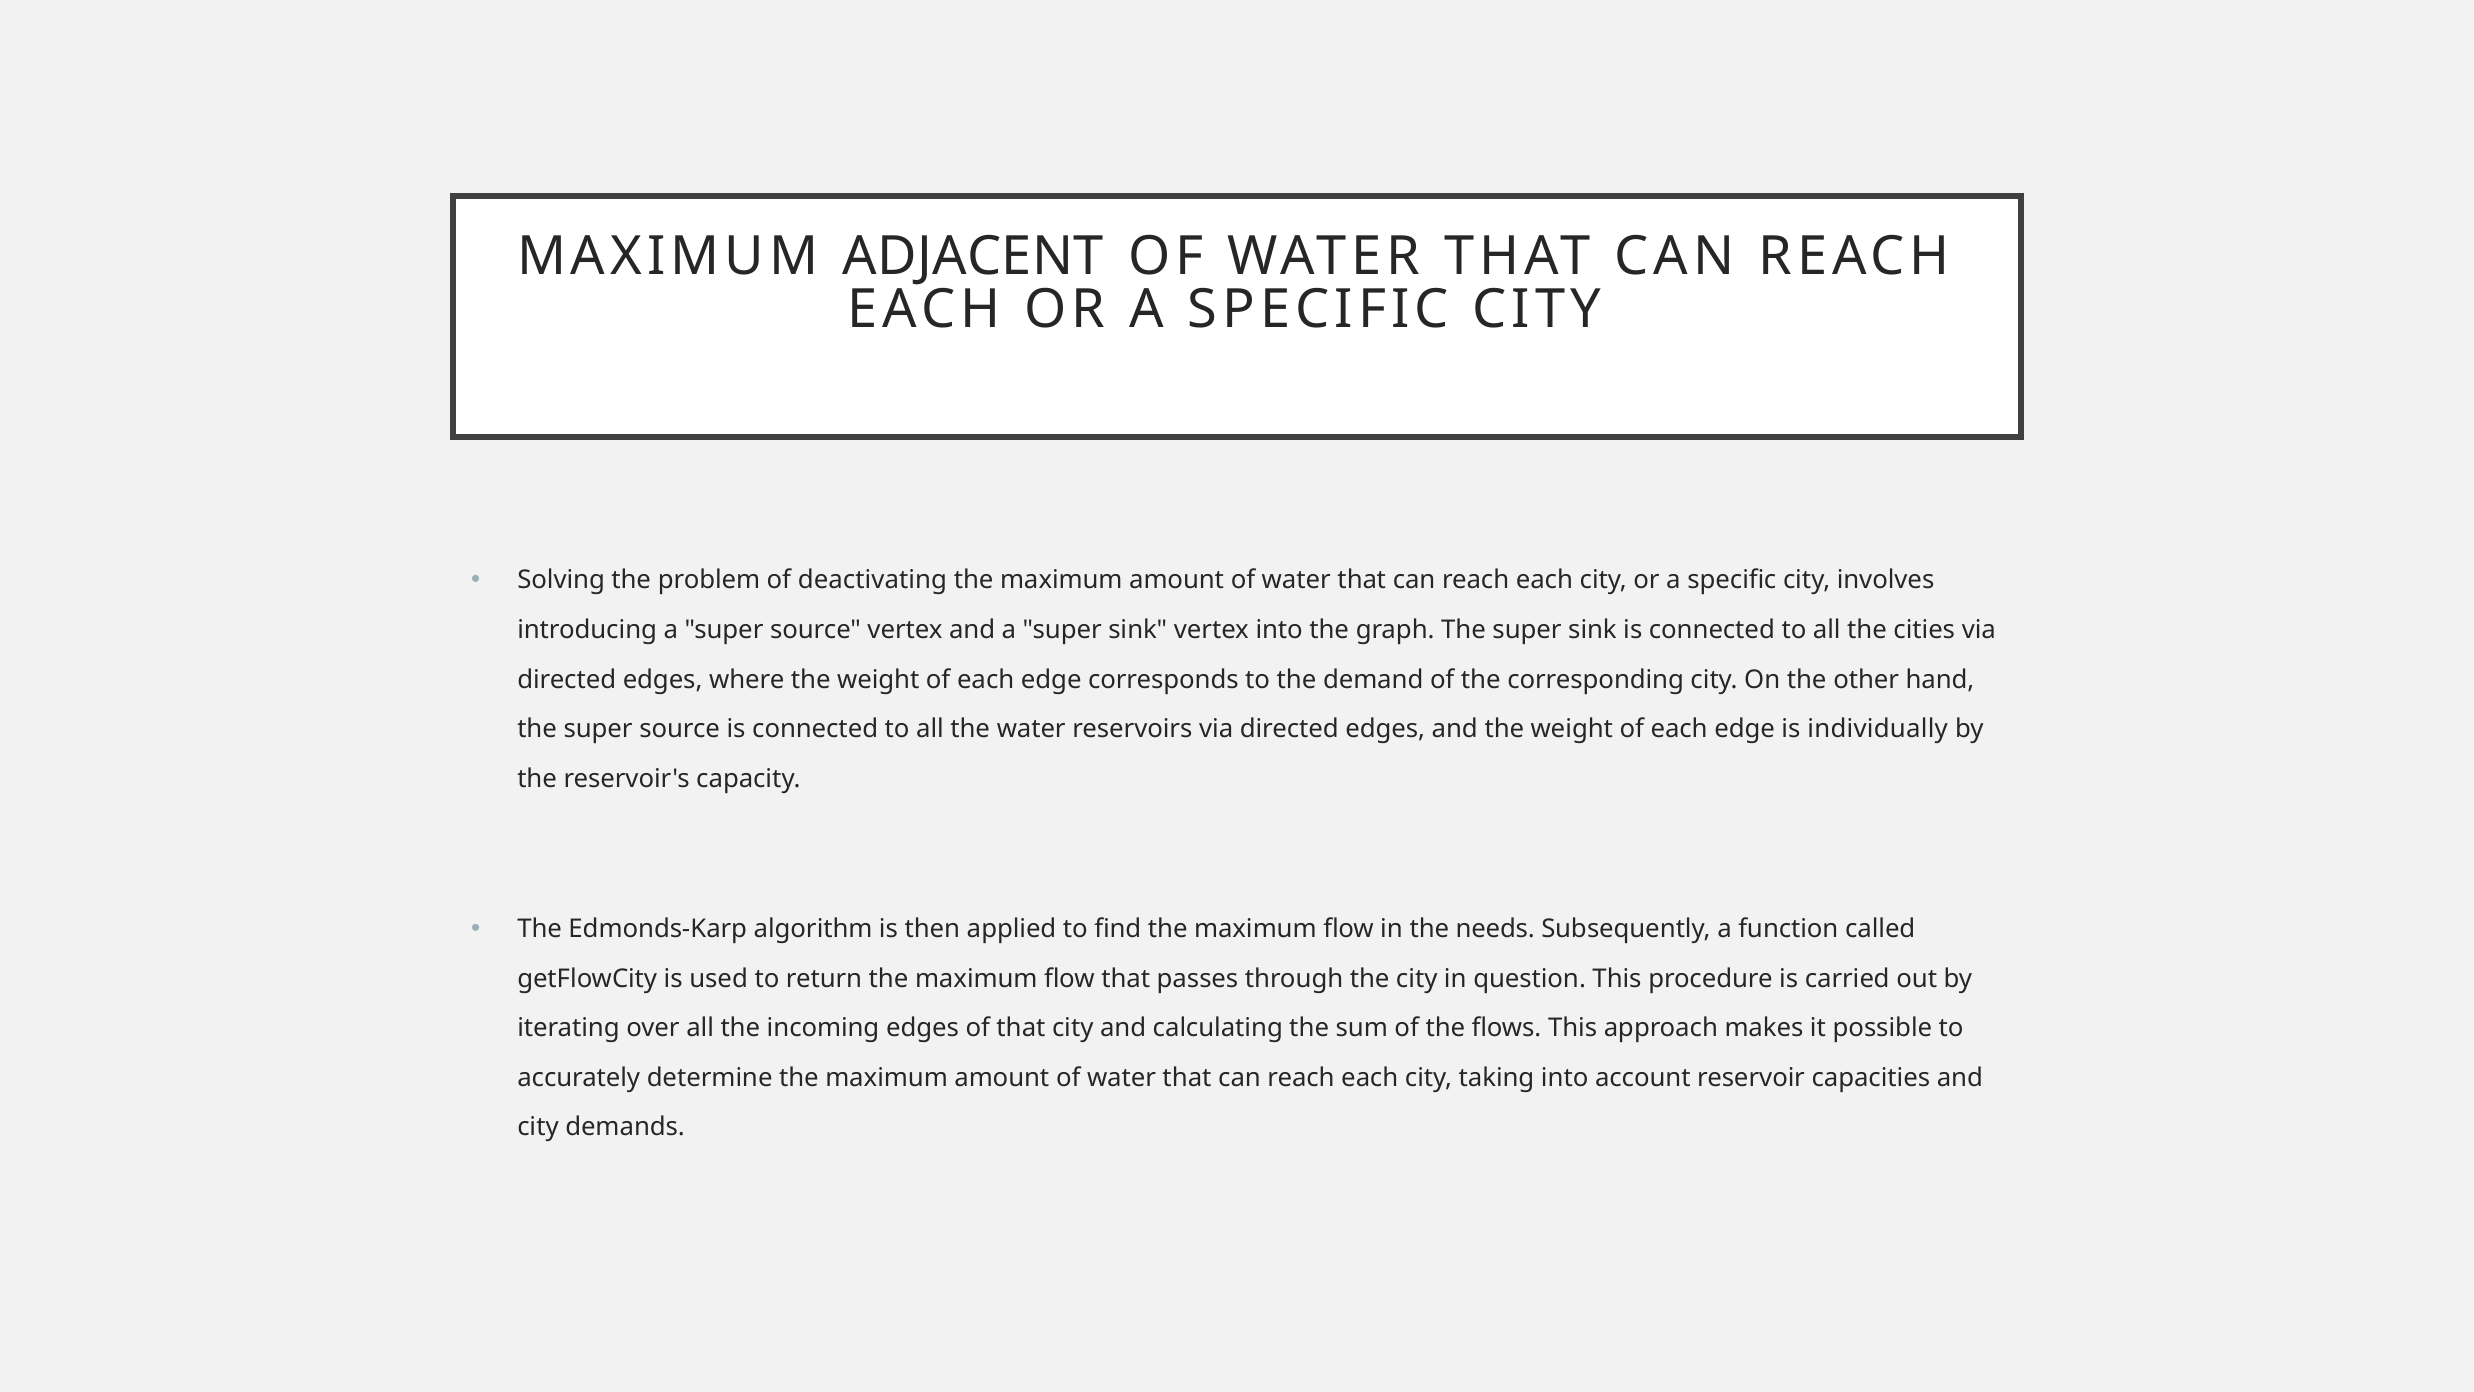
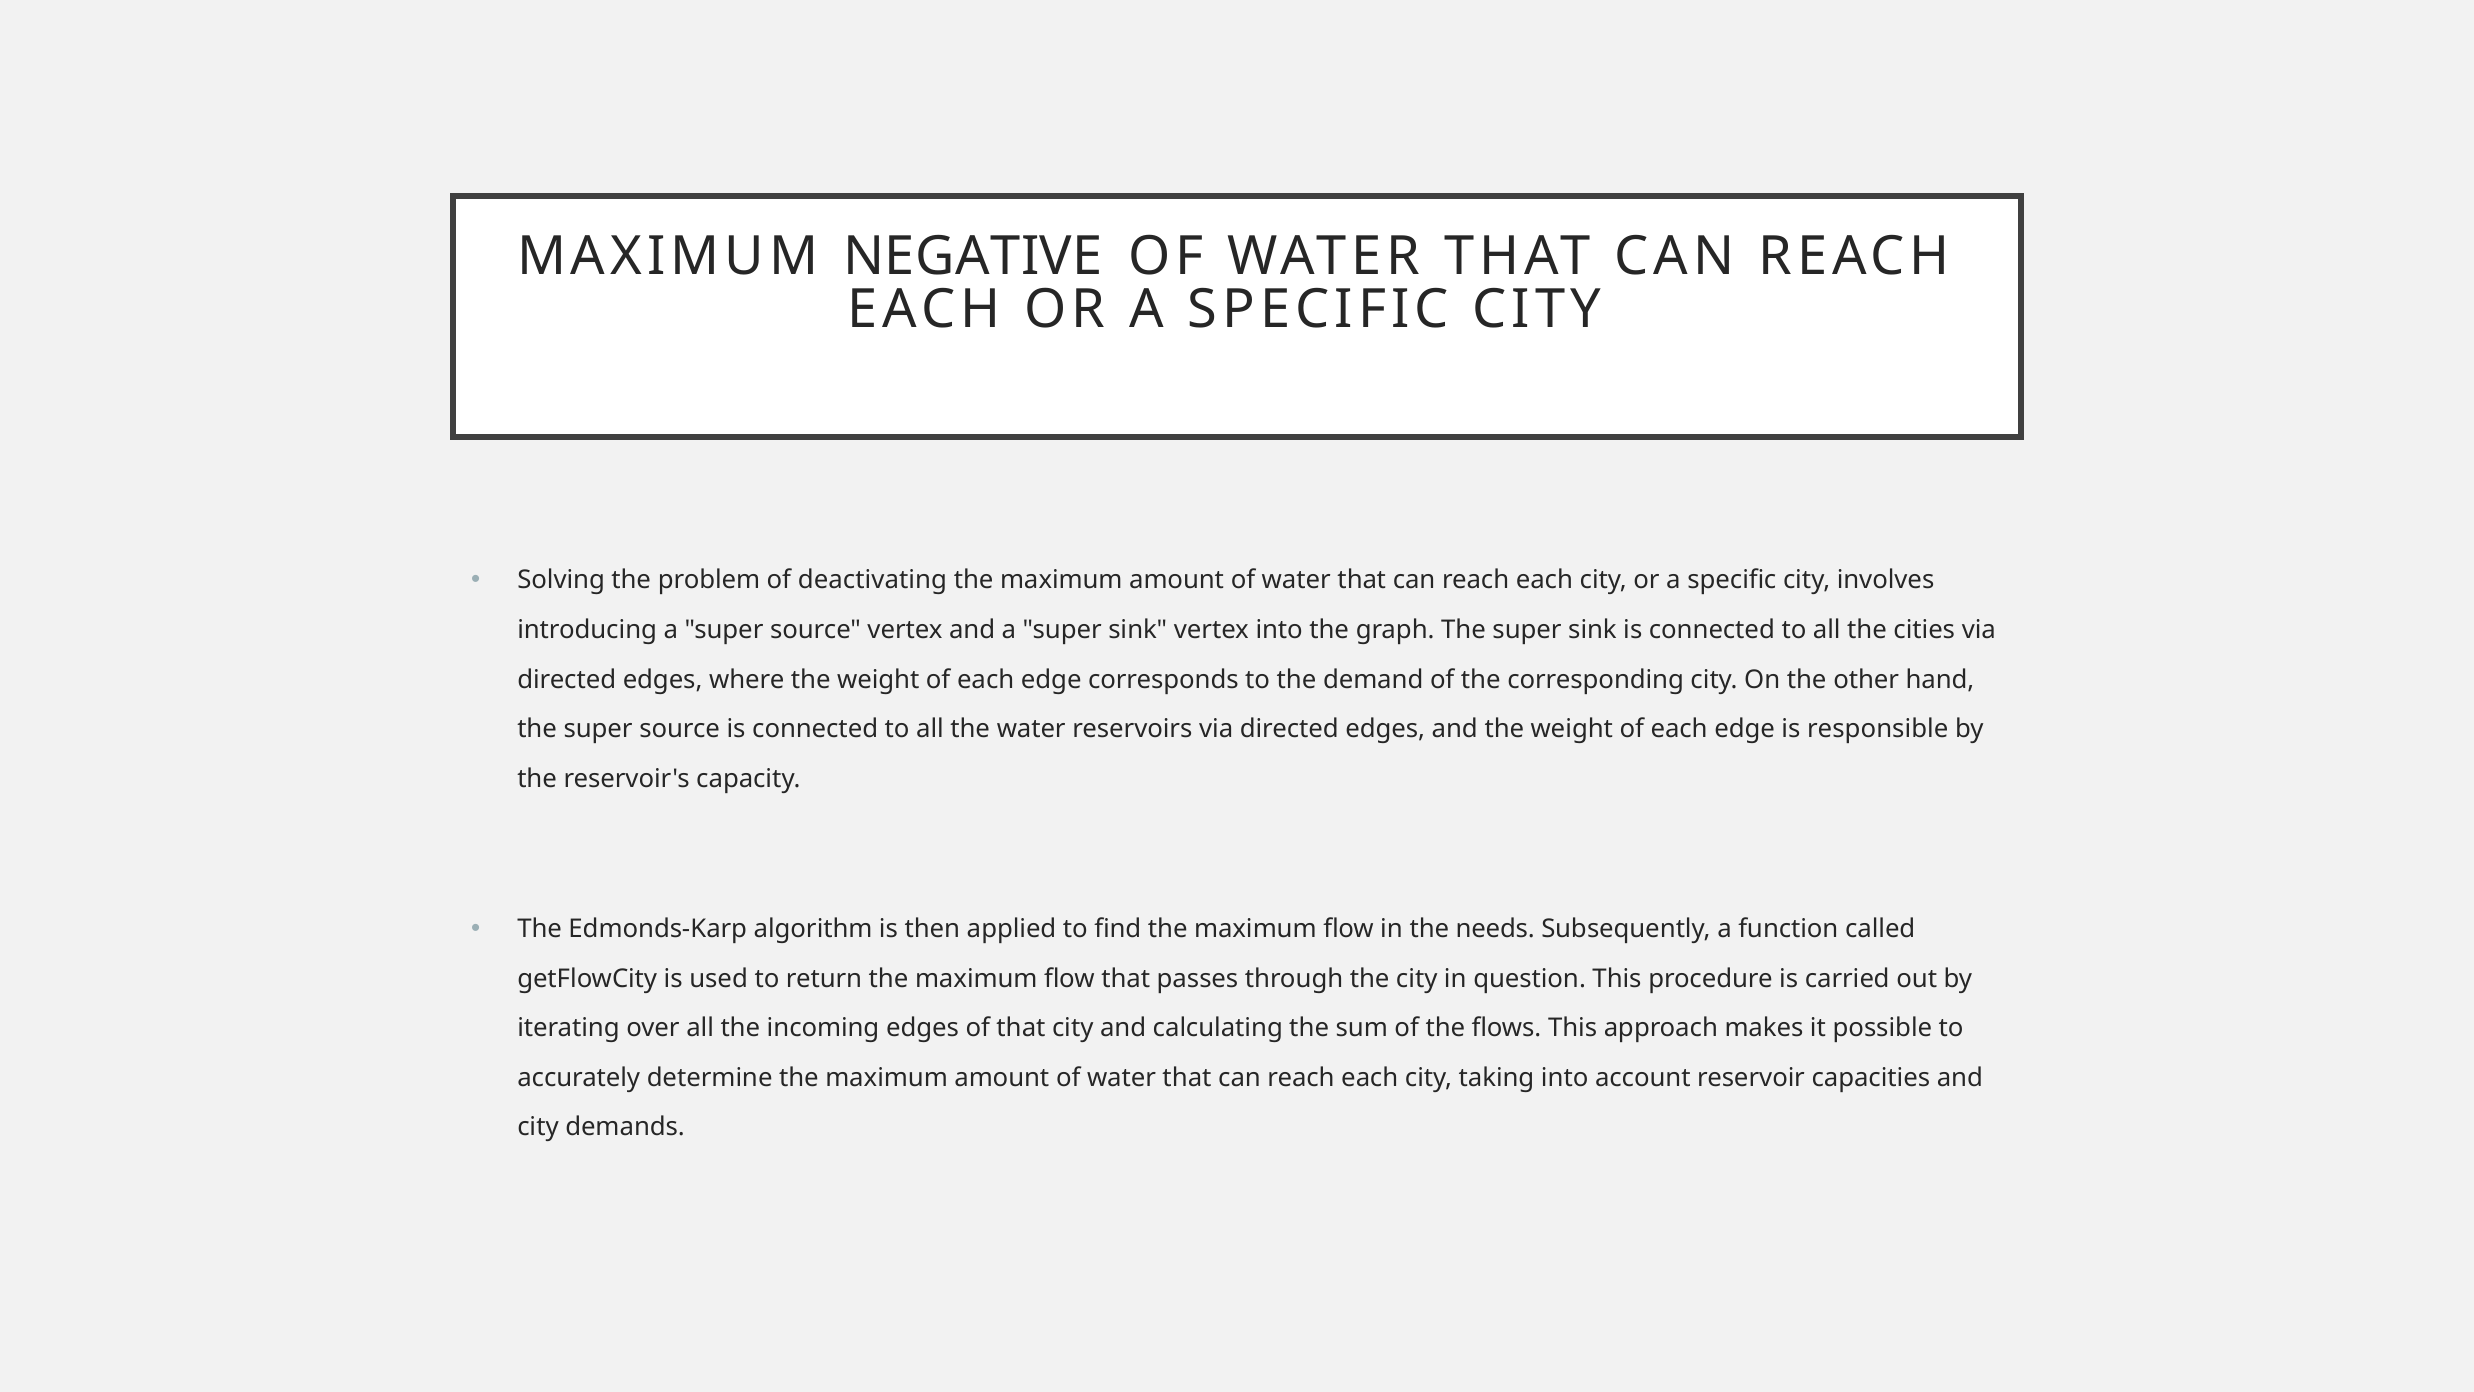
ADJACENT: ADJACENT -> NEGATIVE (973, 257)
individually: individually -> responsible (1878, 729)
